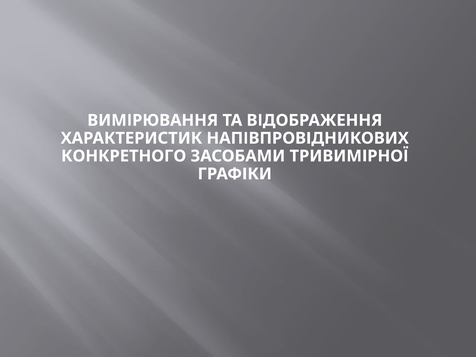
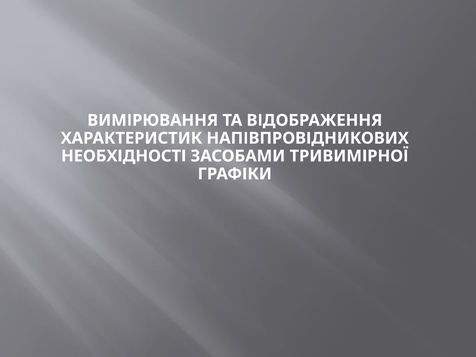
КОНКРЕТНОГО: КОНКРЕТНОГО -> НЕОБХІДНОСТІ (124, 156)
